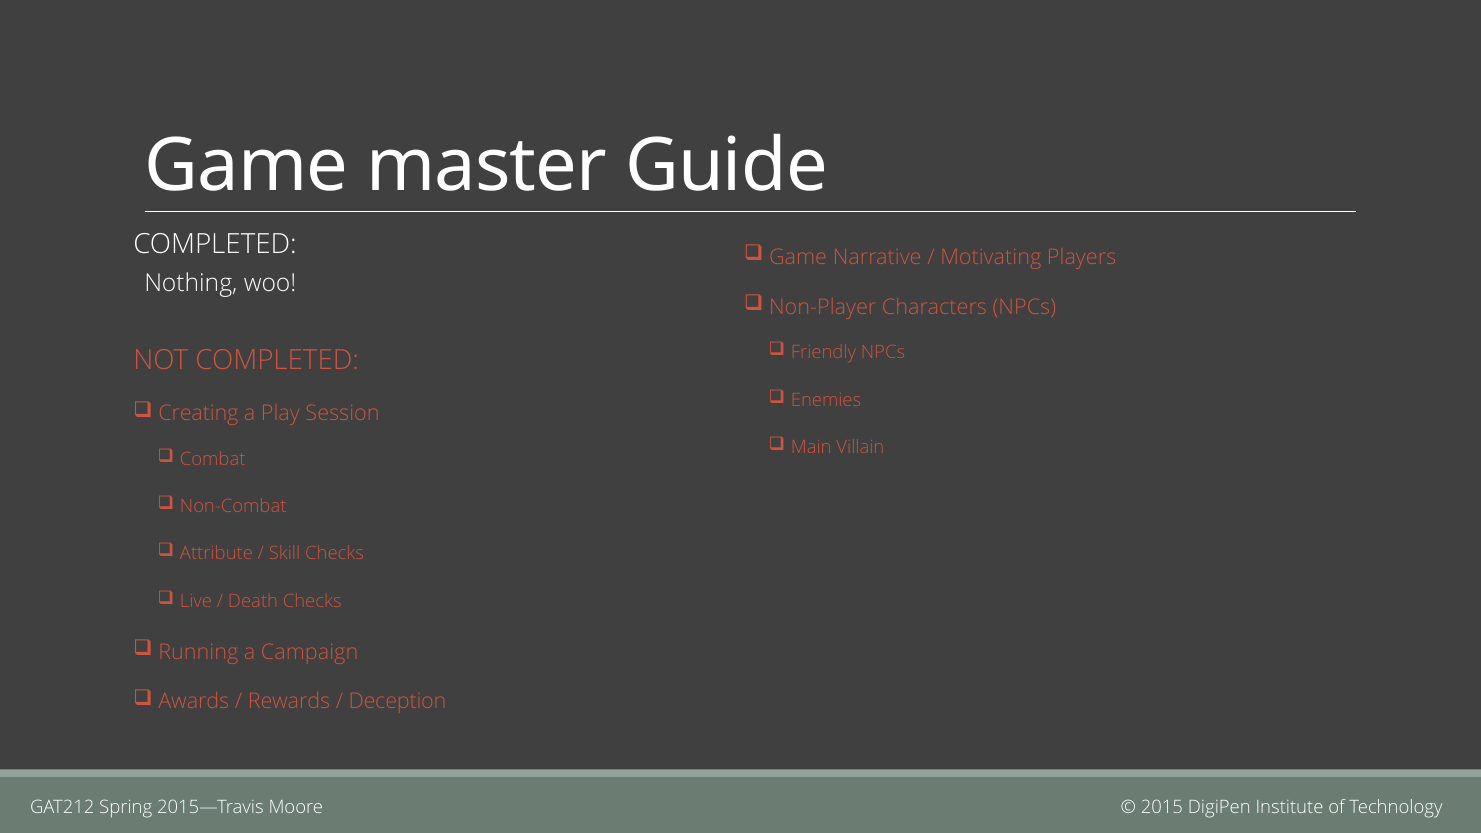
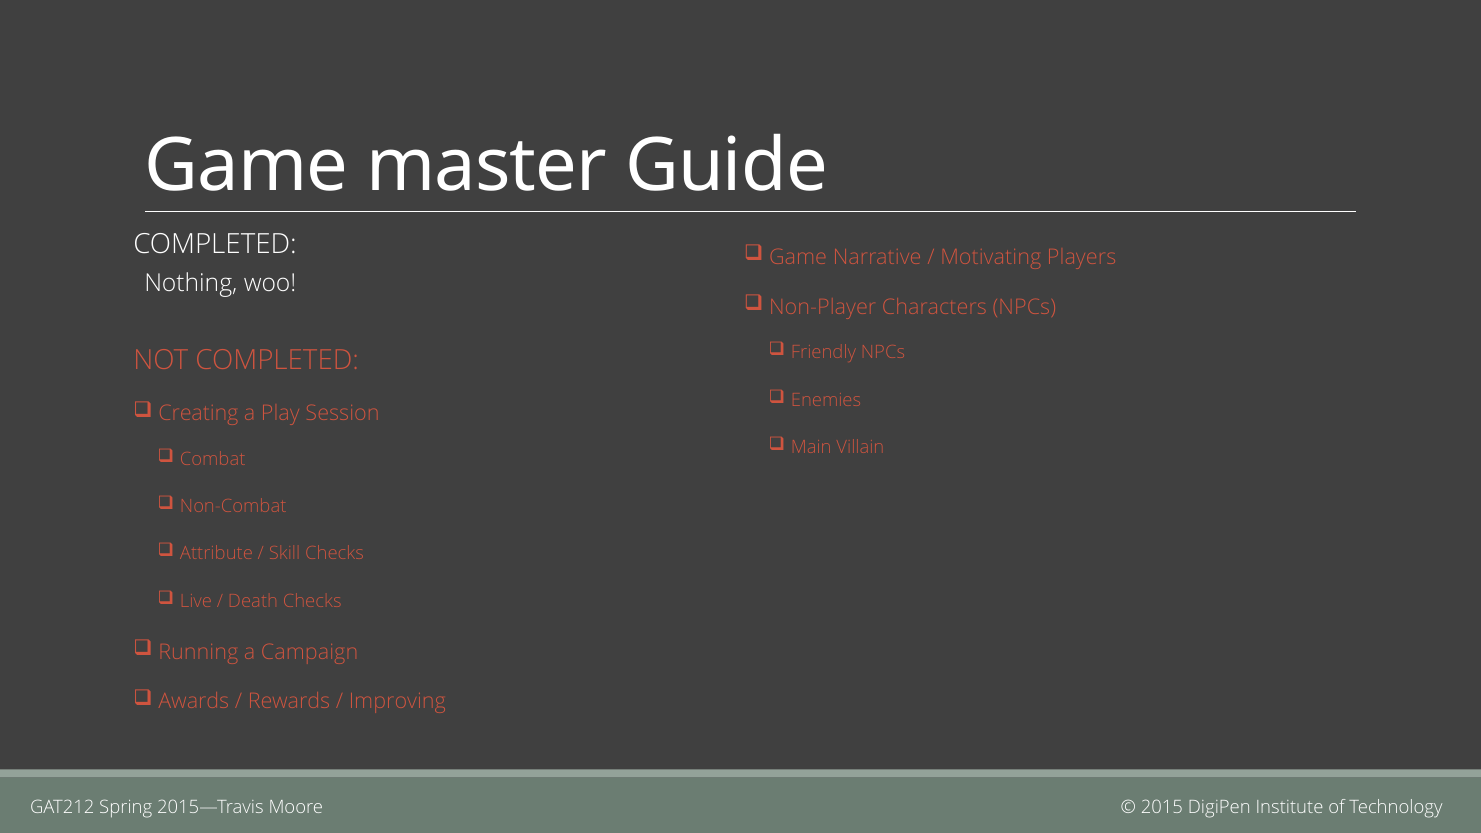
Deception: Deception -> Improving (397, 702)
